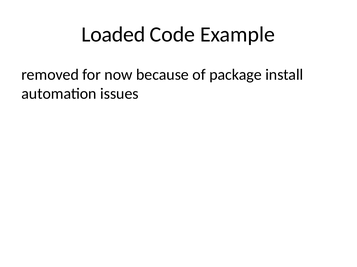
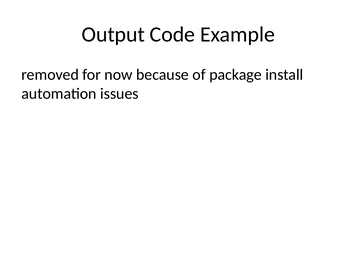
Loaded: Loaded -> Output (113, 35)
